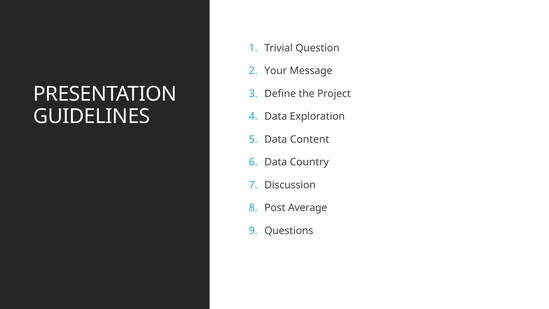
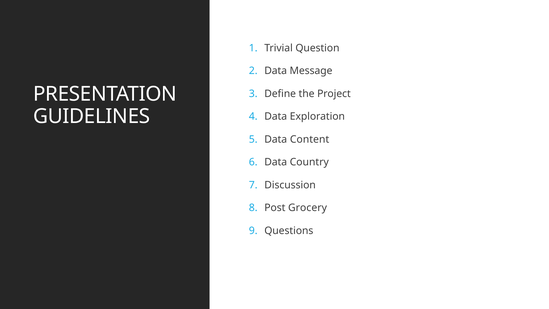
Your: Your -> Data (276, 71)
Average: Average -> Grocery (308, 208)
